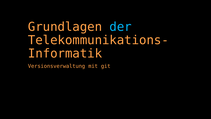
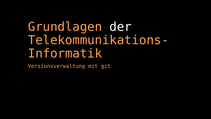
der colour: light blue -> white (121, 27)
